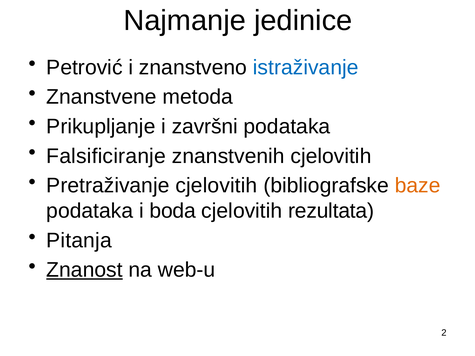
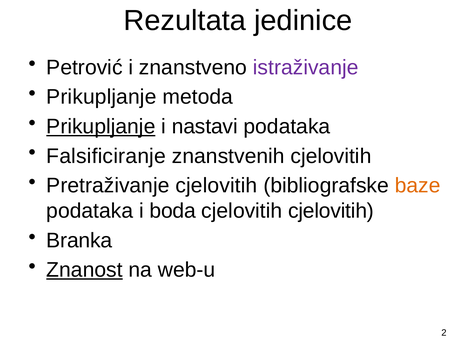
Najmanje: Najmanje -> Rezultata (185, 20)
istraživanje colour: blue -> purple (306, 67)
Znanstvene: Znanstvene -> Prikupljanje (101, 97)
Prikupljanje underline: none -> present (101, 127)
završni: završni -> nastavi (205, 127)
cjelovitih rezultata: rezultata -> cjelovitih (331, 211)
Pitanja: Pitanja -> Branka (79, 241)
